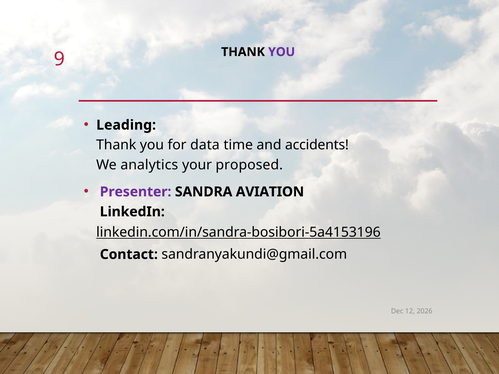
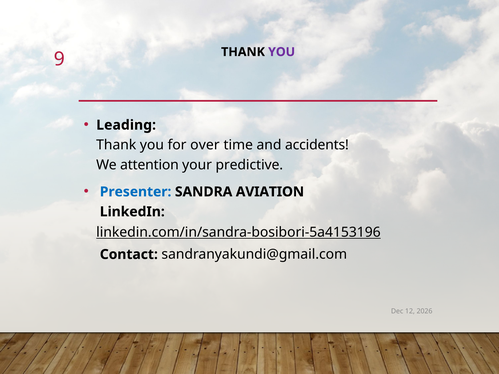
data: data -> over (205, 145)
analytics: analytics -> attention (149, 165)
proposed: proposed -> predictive (249, 165)
Presenter colour: purple -> blue (136, 192)
